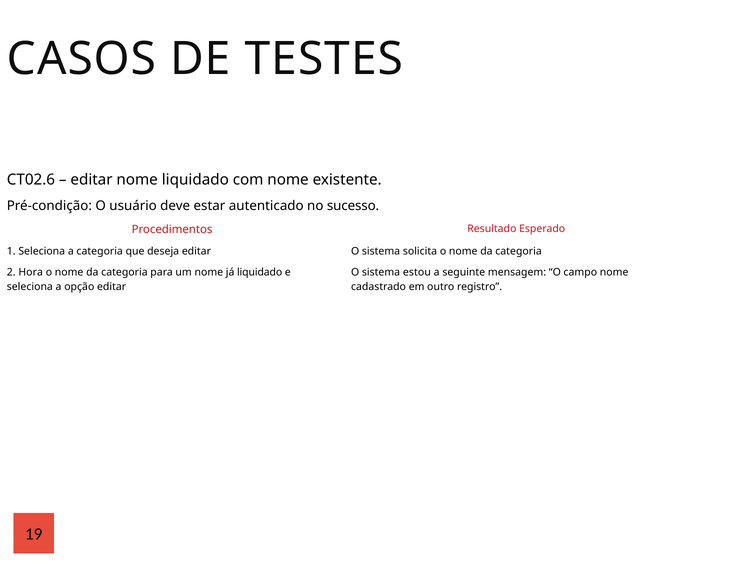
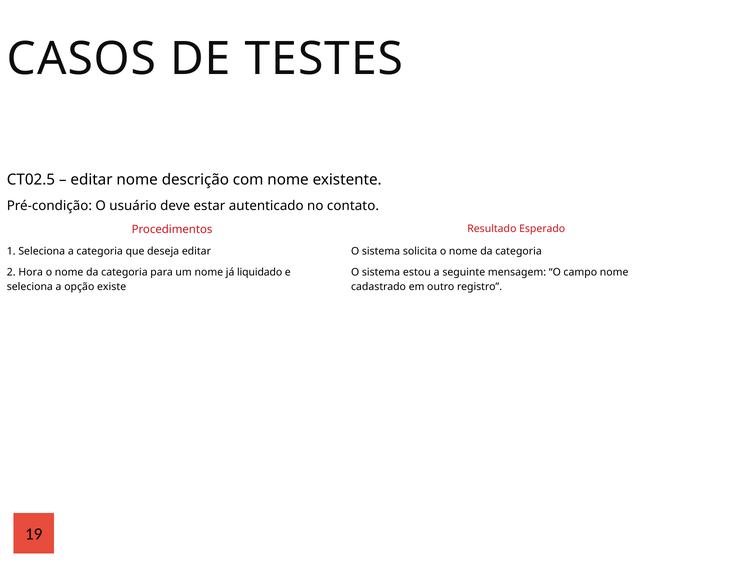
CT02.6: CT02.6 -> CT02.5 (31, 180)
nome liquidado: liquidado -> descrição (195, 180)
sucesso: sucesso -> contato (353, 206)
opção editar: editar -> existe (112, 287)
